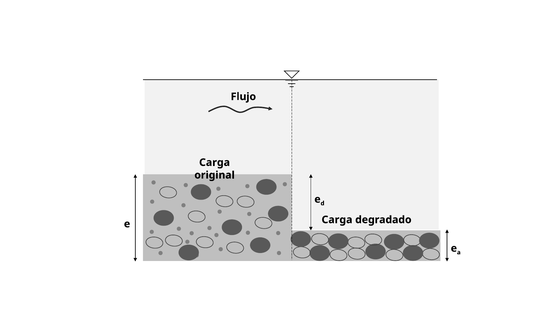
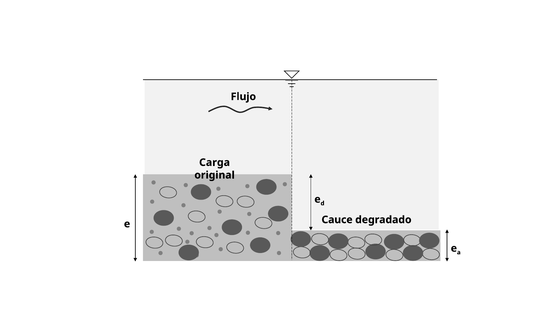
Carga: Carga -> Cauce (337, 220)
